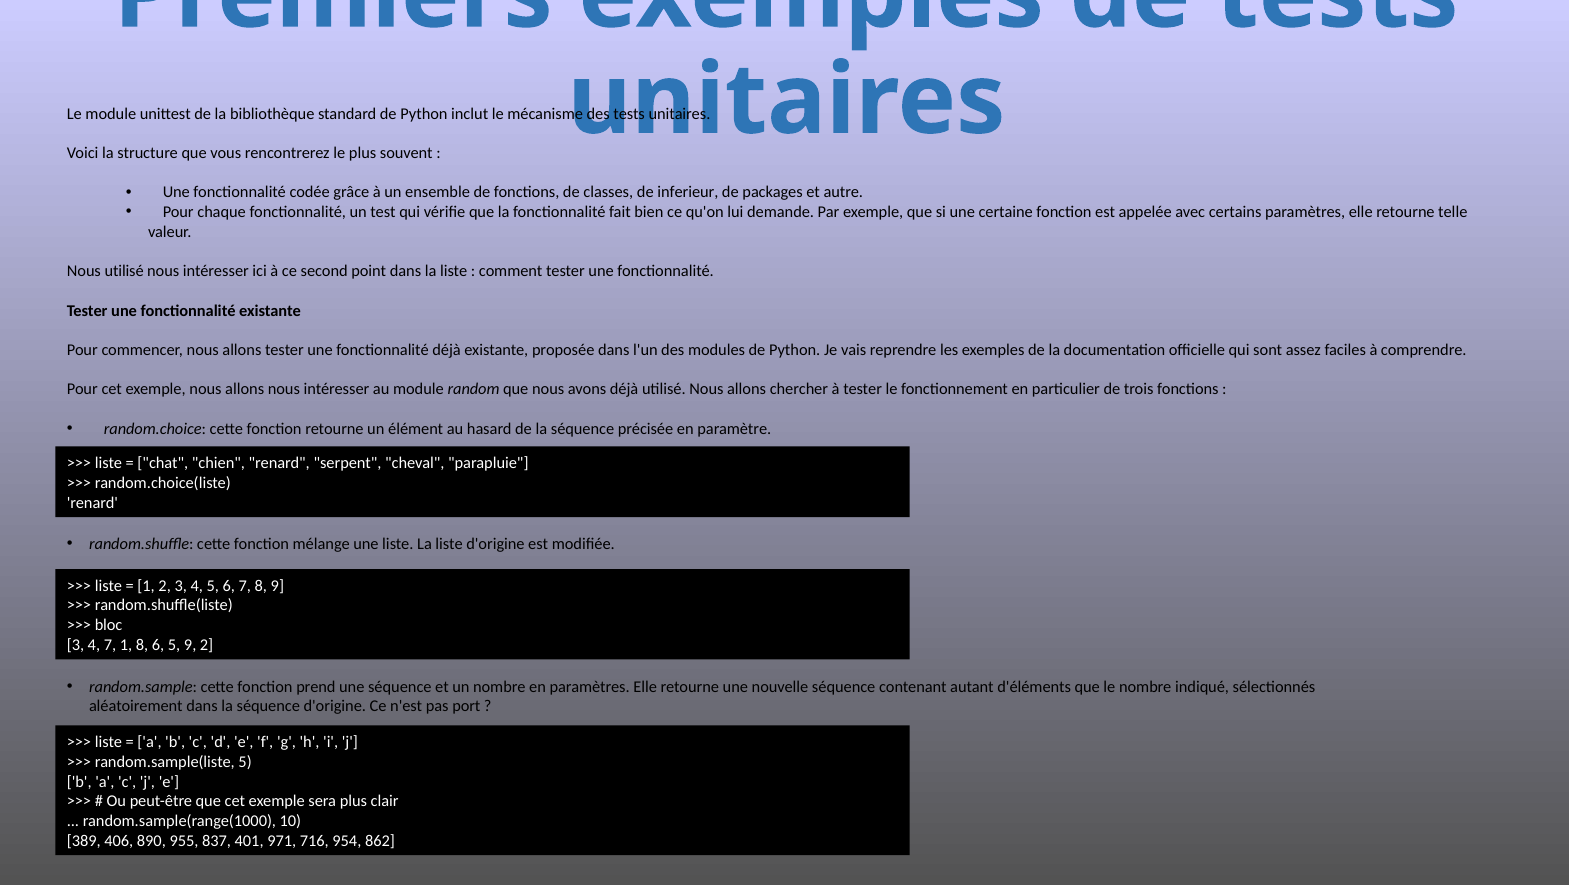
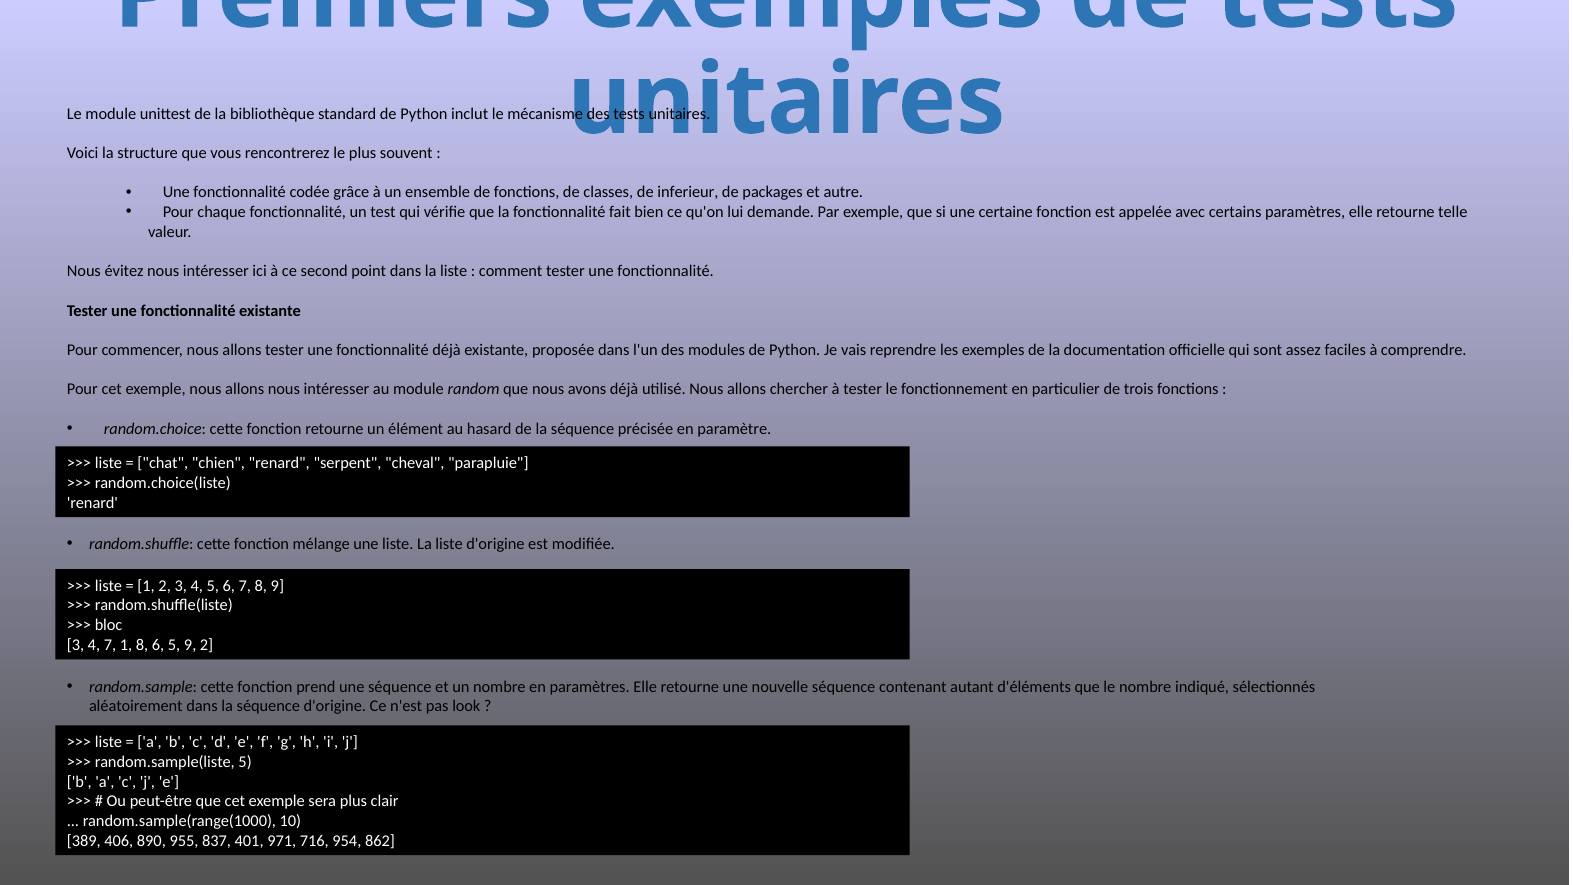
Nous utilisé: utilisé -> évitez (124, 271)
port: port -> look (466, 706)
